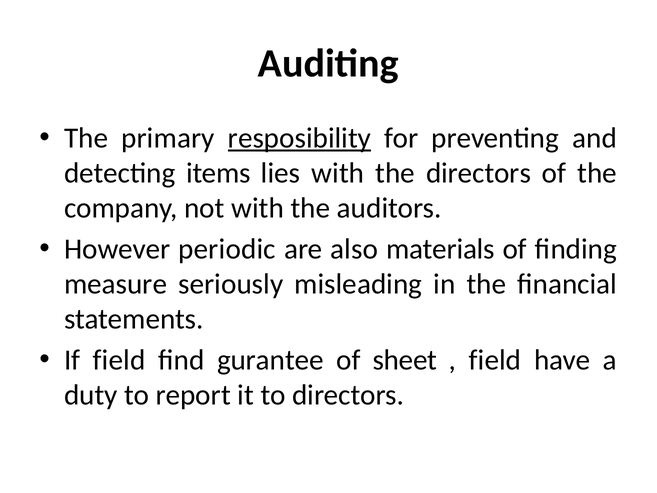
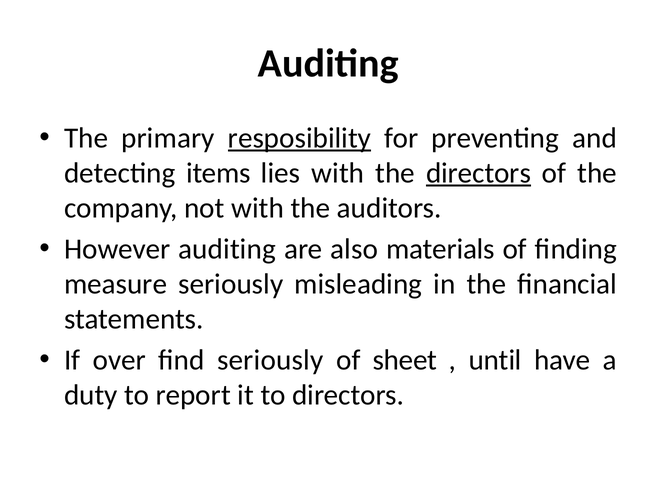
directors underline: none -> present (479, 173)
However periodic: periodic -> auditing (227, 249)
If field: field -> over (119, 360)
find gurantee: gurantee -> seriously (270, 360)
field: field -> until (495, 360)
